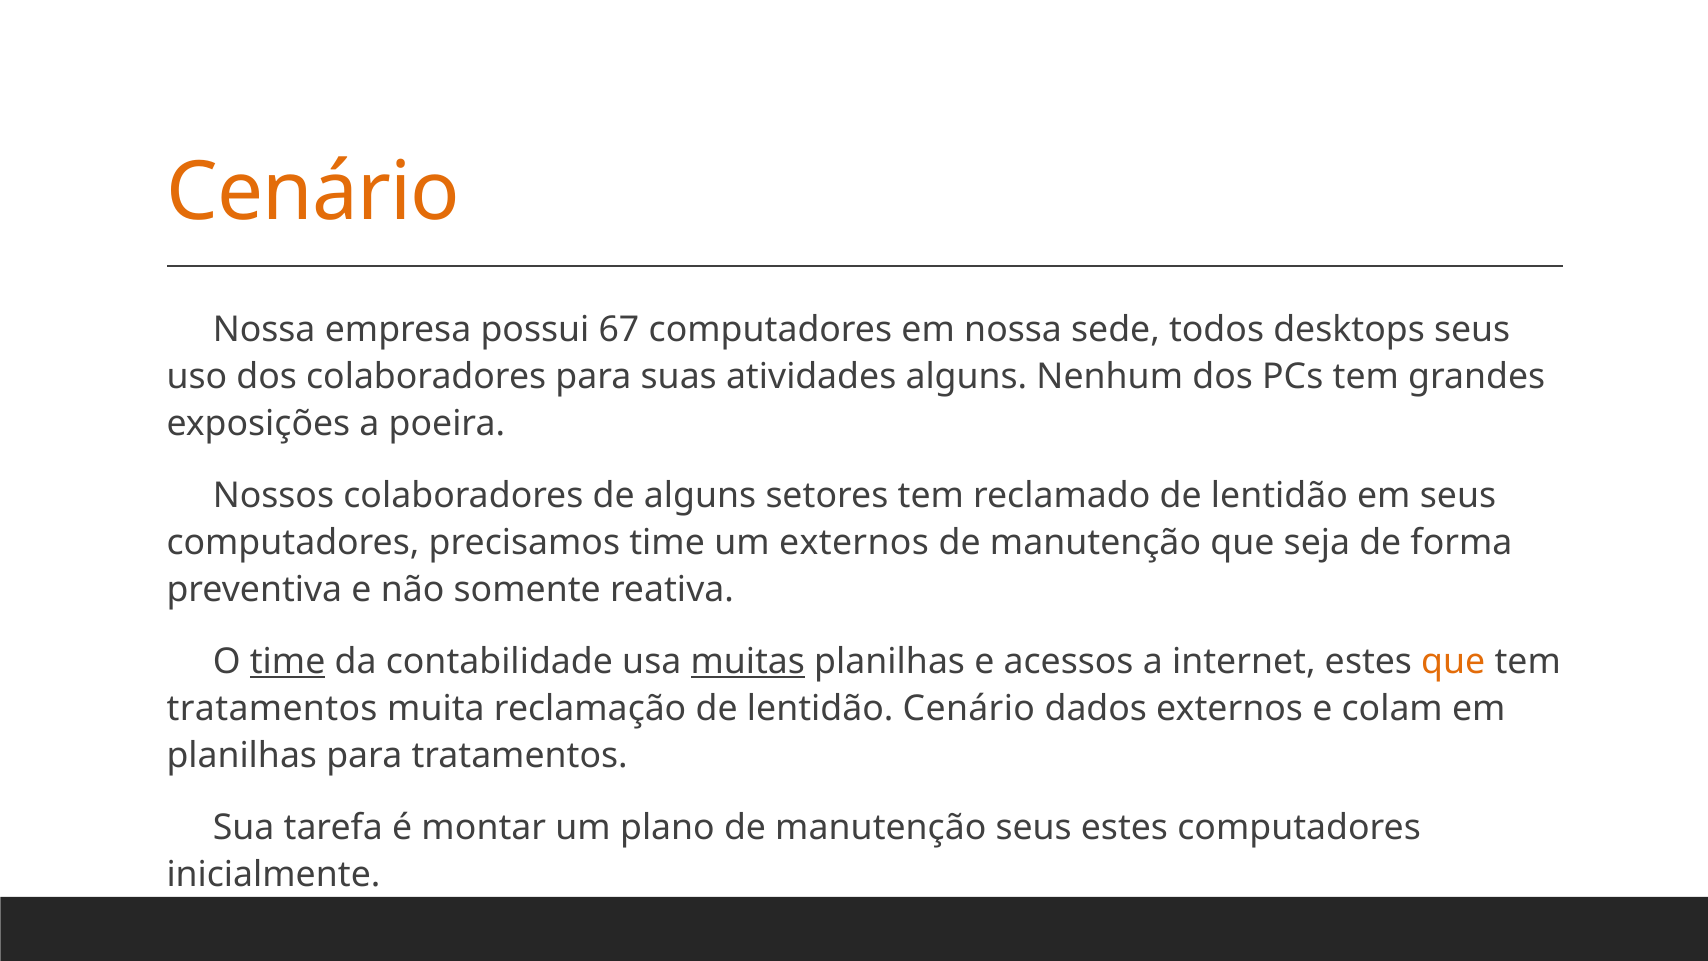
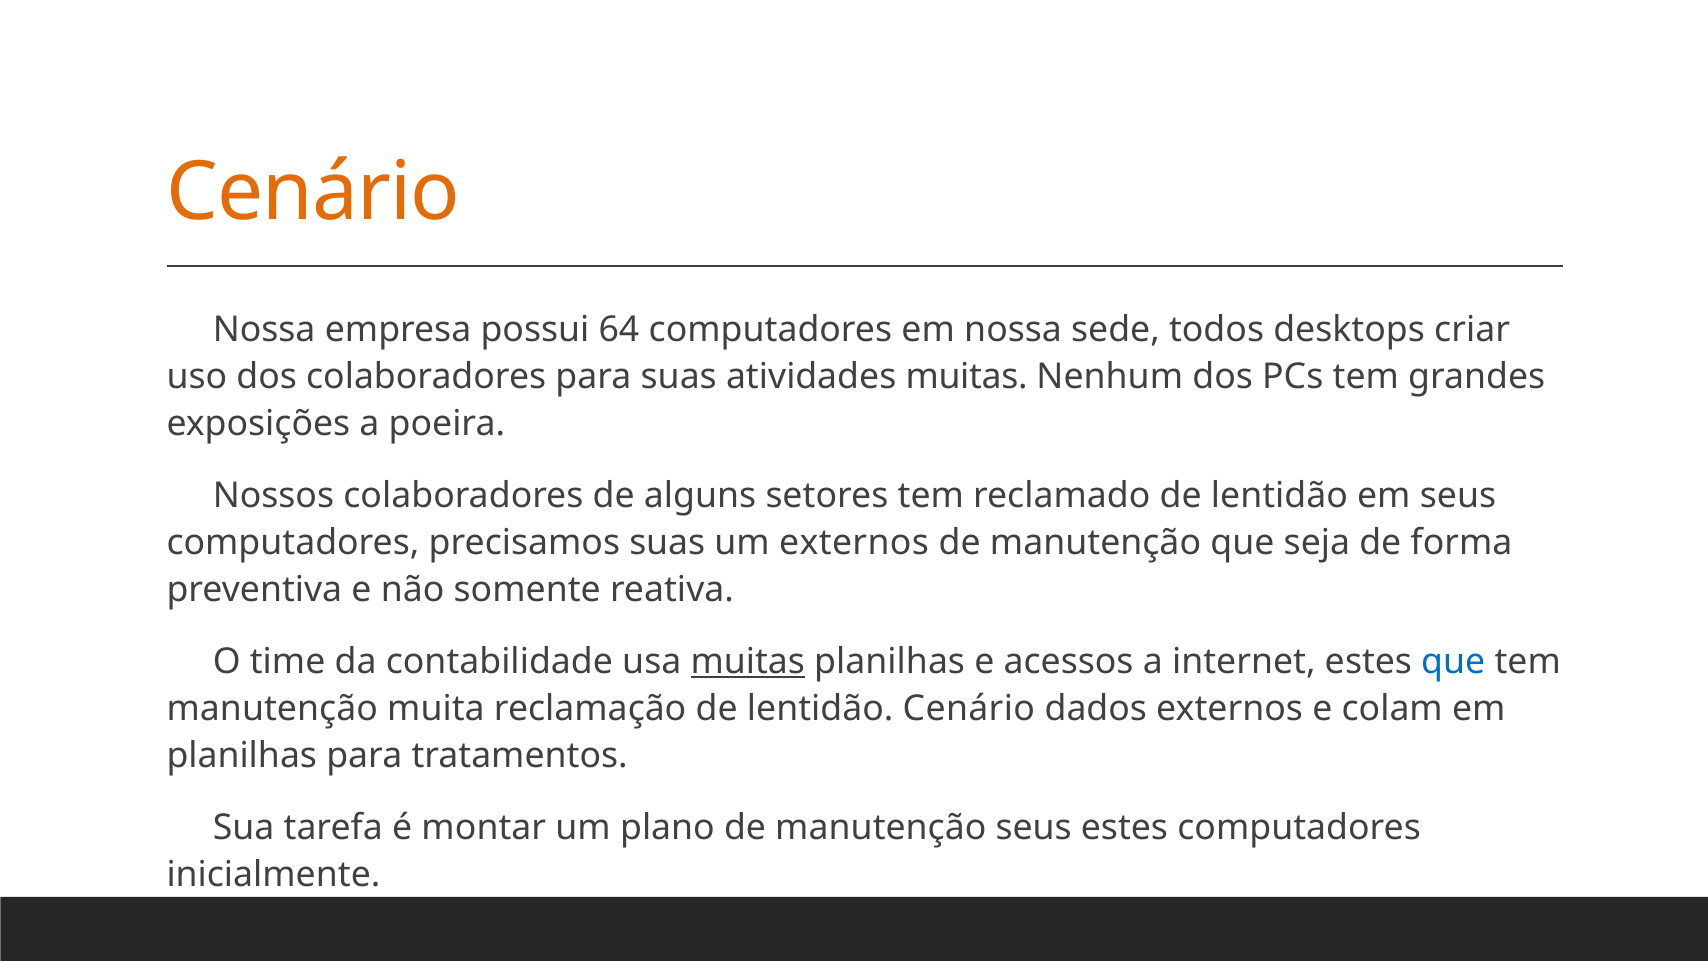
67: 67 -> 64 (619, 330)
desktops seus: seus -> criar (1472, 330)
atividades alguns: alguns -> muitas (967, 377)
precisamos time: time -> suas (667, 543)
time underline: present -> none (288, 661)
que colour: orange -> blue (1453, 661)
tratamentos: tratamentos -> manutenção (272, 708)
